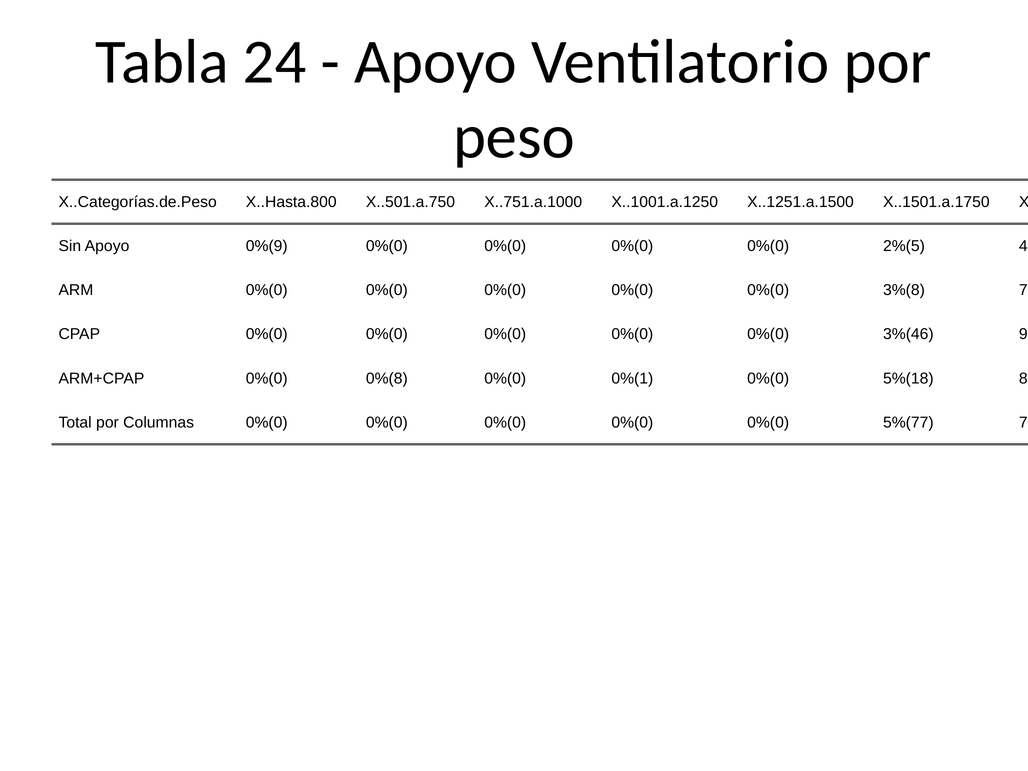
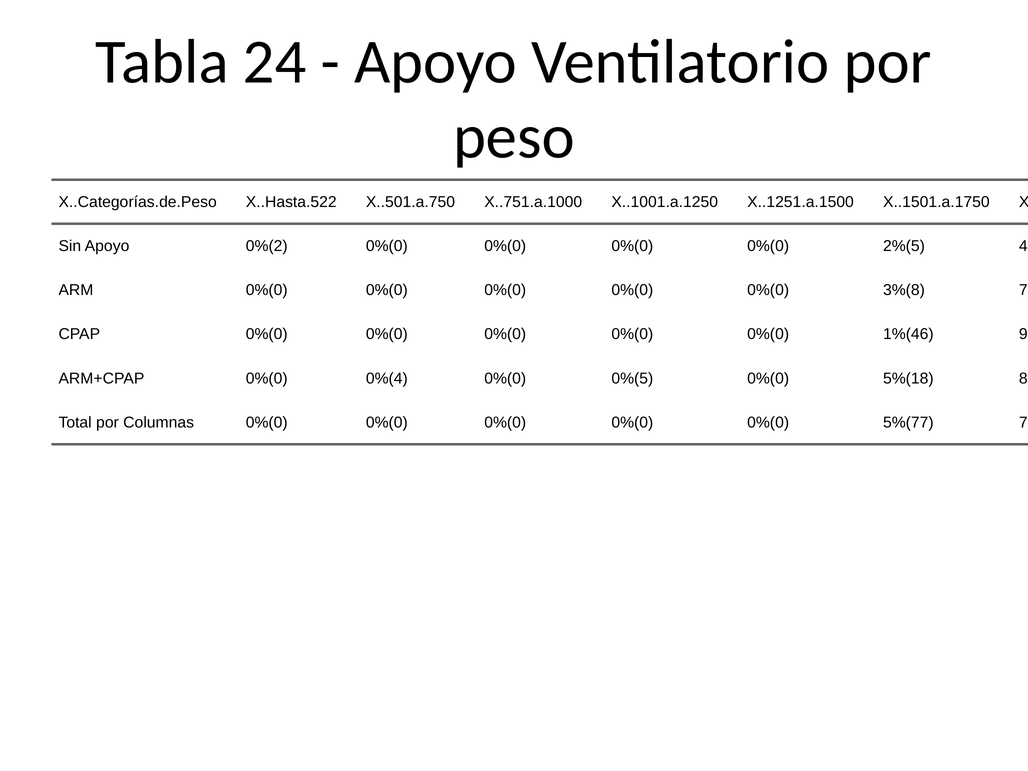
X..Hasta.800: X..Hasta.800 -> X..Hasta.522 (291, 202)
0%(9: 0%(9 -> 0%(2 (267, 246)
3%(46: 3%(46 -> 1%(46 (908, 334)
0%(8: 0%(8 -> 0%(4 (387, 378)
0%(1: 0%(1 -> 0%(5 (632, 378)
